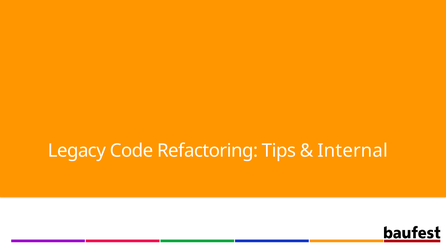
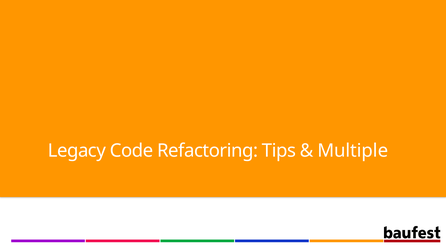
Internal: Internal -> Multiple (353, 151)
